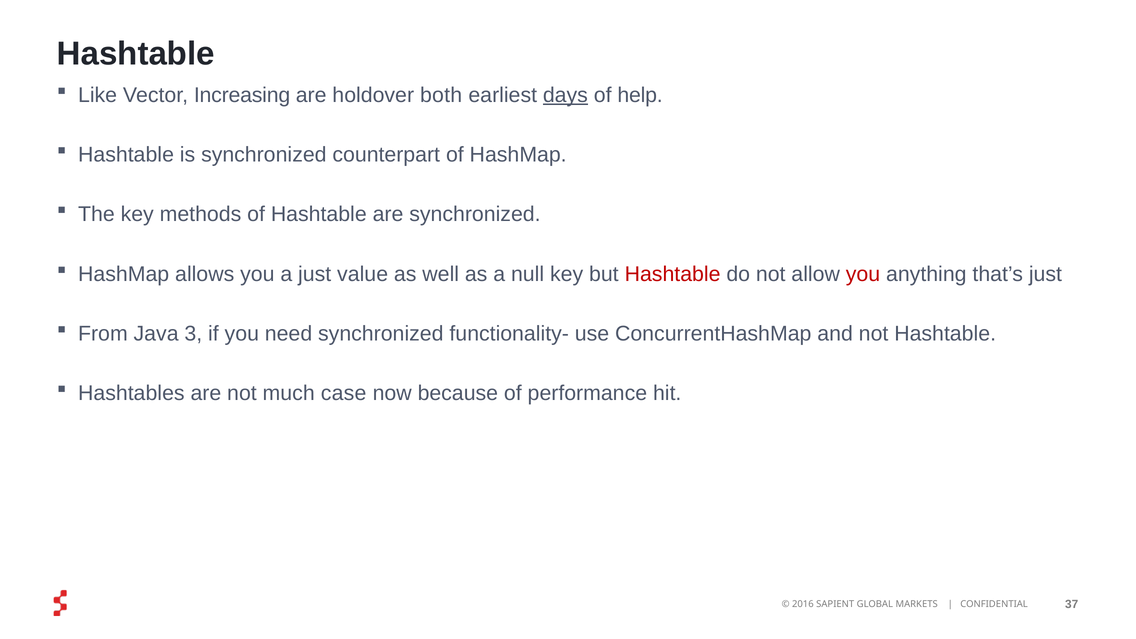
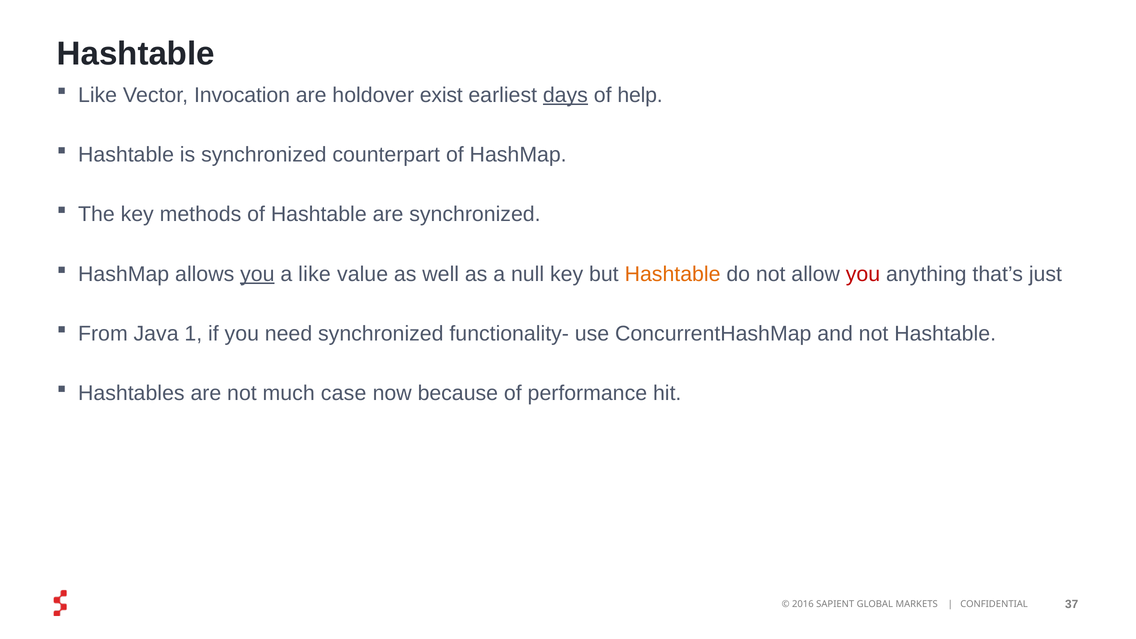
Increasing: Increasing -> Invocation (242, 95)
both: both -> exist (441, 95)
you underline: none -> present (257, 274)
a just: just -> like (315, 274)
Hashtable colour: red -> orange (673, 274)
3: 3 -> 1 (193, 334)
